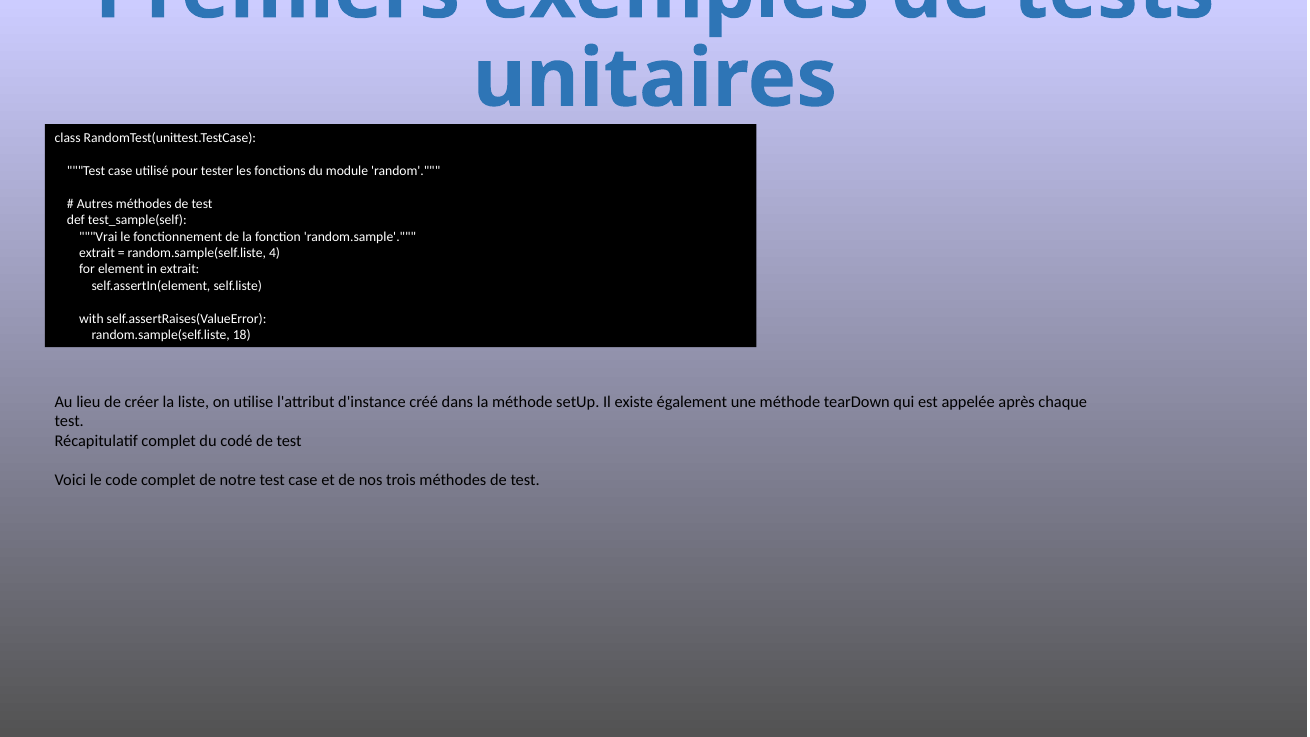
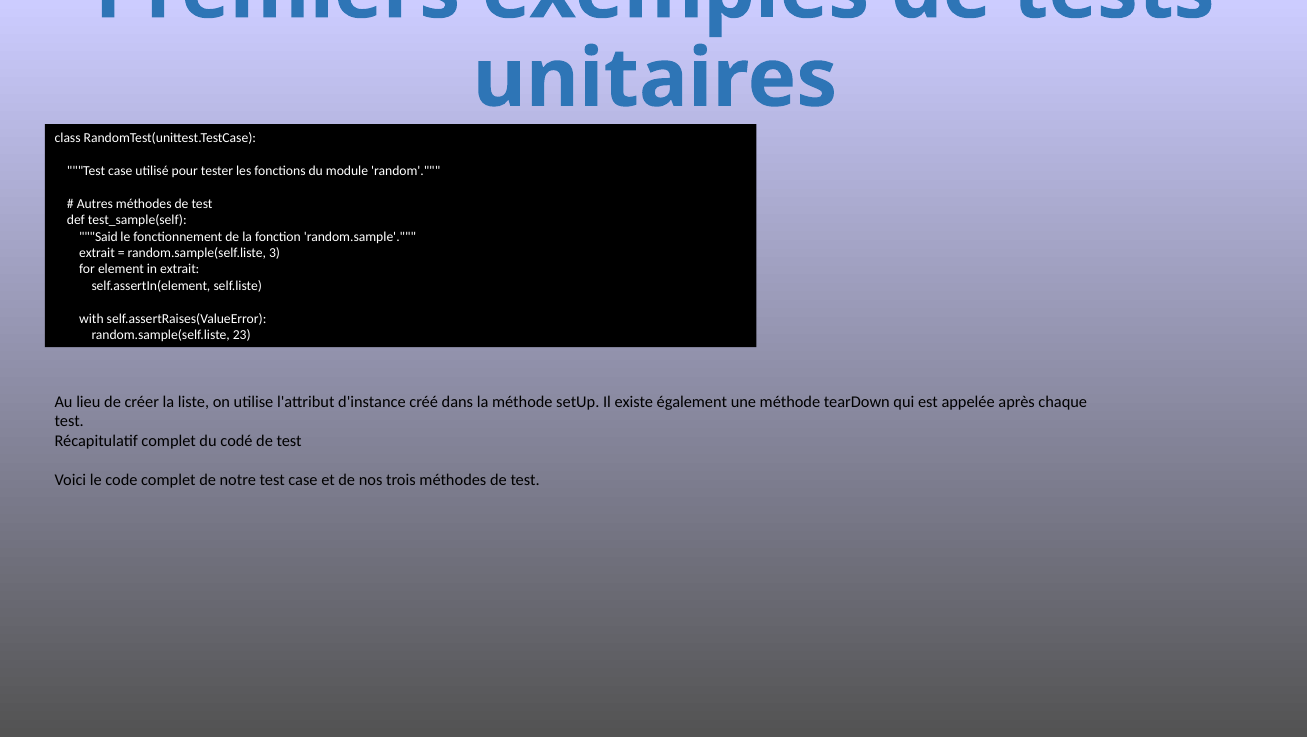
Vrai: Vrai -> Said (98, 237)
4: 4 -> 3 (275, 253)
18: 18 -> 23 (242, 335)
